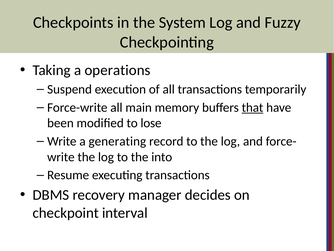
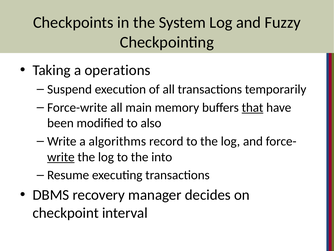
lose: lose -> also (151, 123)
generating: generating -> algorithms (117, 141)
write underline: none -> present (61, 157)
